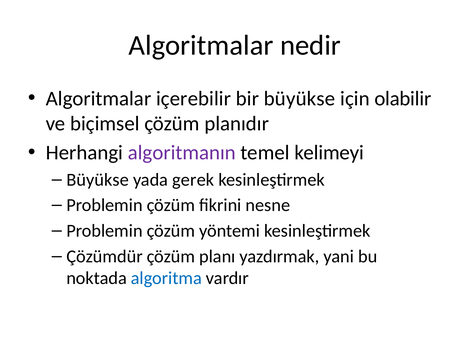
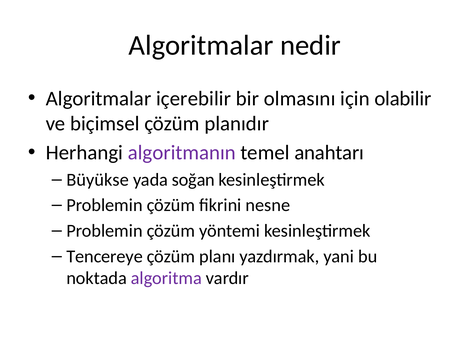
bir büyükse: büyükse -> olmasını (300, 99)
kelimeyi: kelimeyi -> anahtarı (329, 153)
gerek: gerek -> soğan (193, 180)
Çözümdür: Çözümdür -> Tencereye (105, 257)
algoritma colour: blue -> purple (166, 279)
